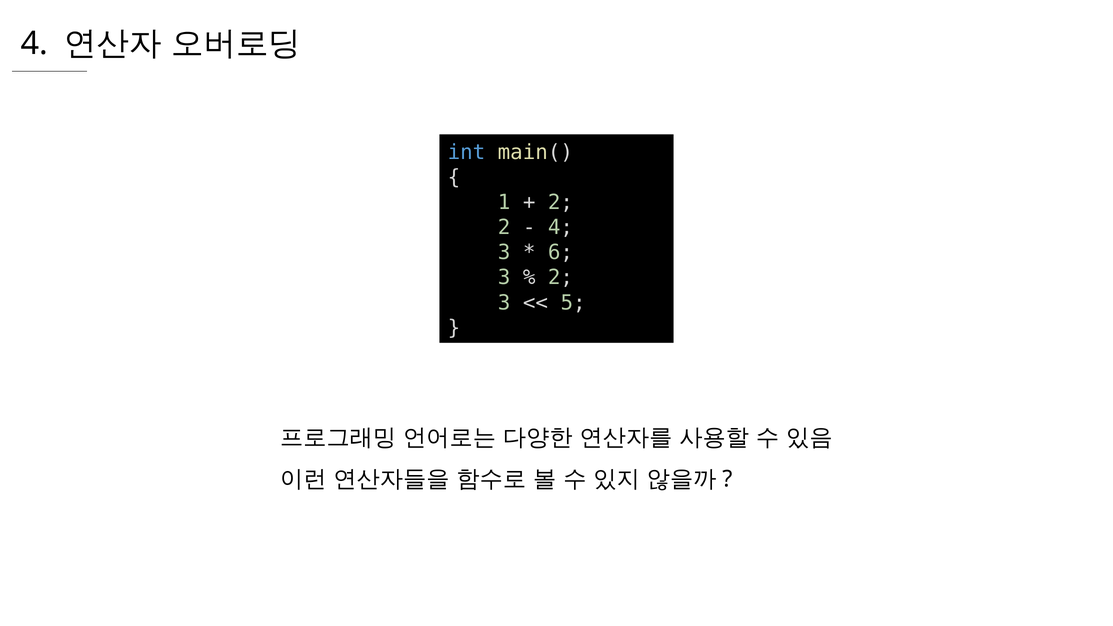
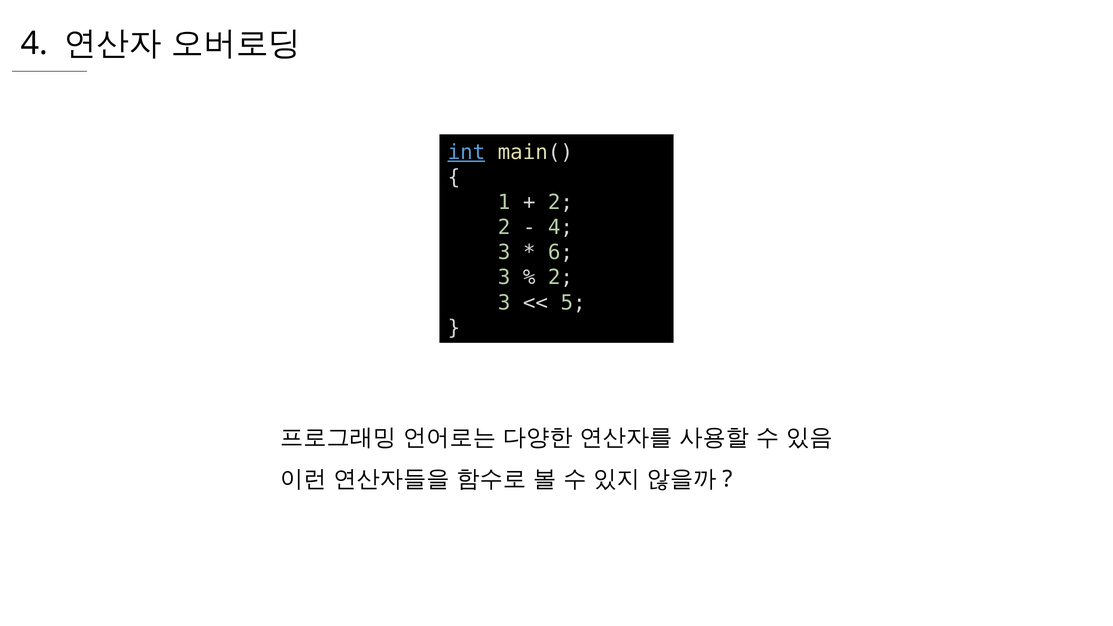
int underline: none -> present (466, 152)
